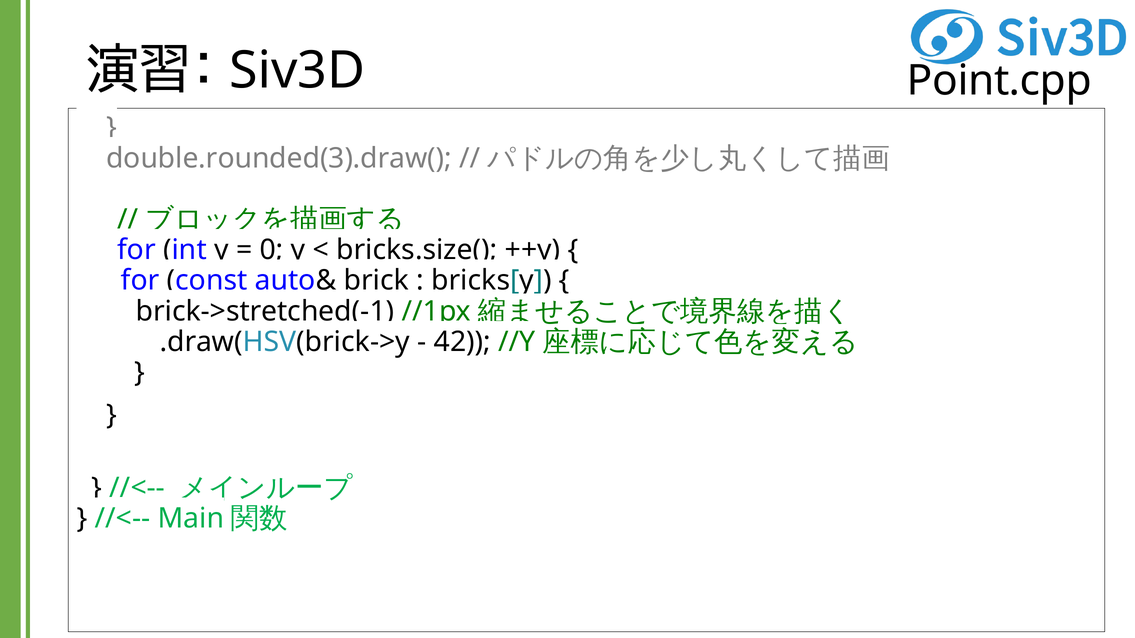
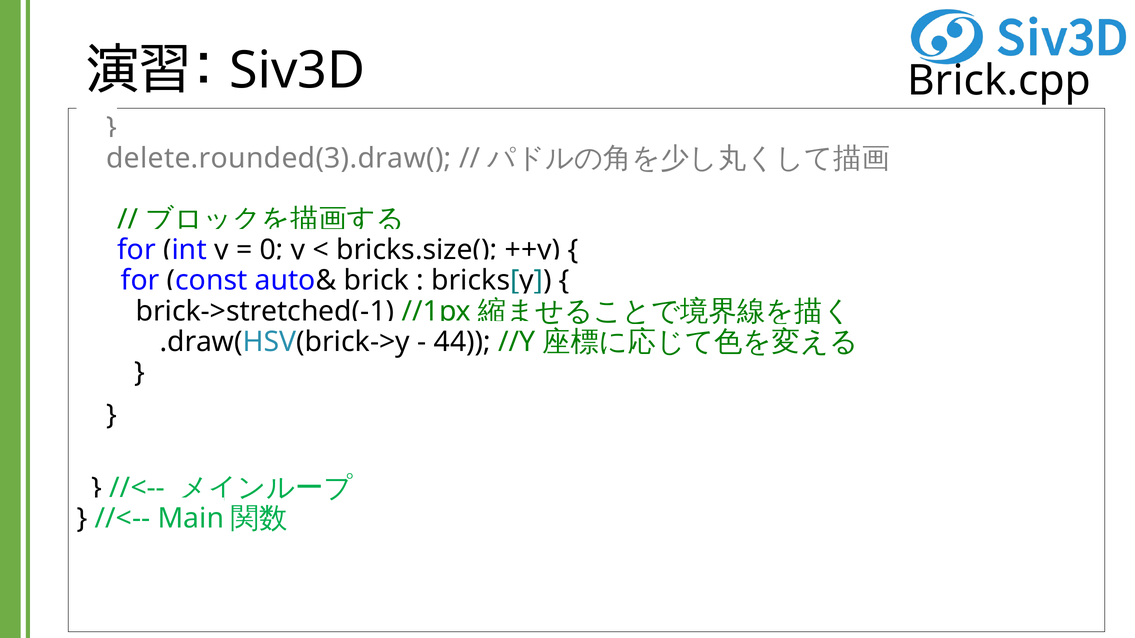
Point.cpp: Point.cpp -> Brick.cpp (999, 81)
double.rounded(3).draw(: double.rounded(3).draw( -> delete.rounded(3).draw( (279, 158)
42: 42 -> 44 (462, 342)
